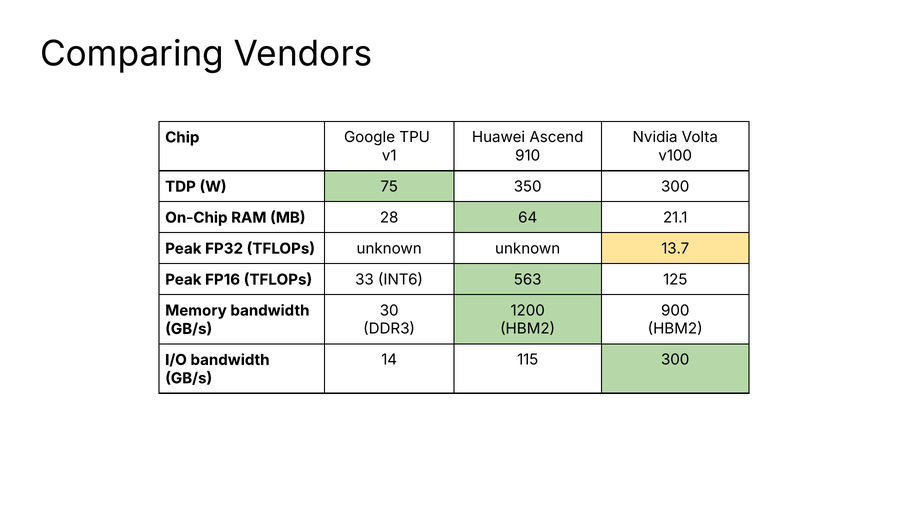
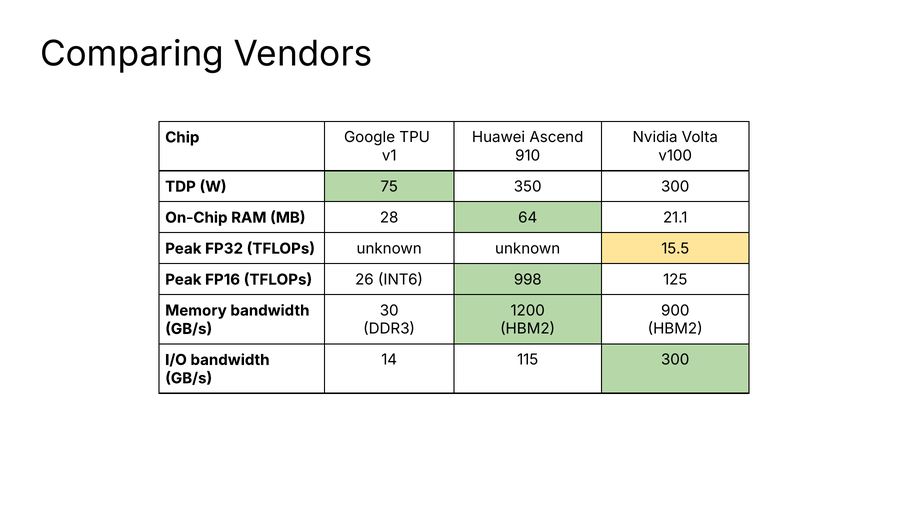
13.7: 13.7 -> 15.5 (675, 249)
33: 33 -> 26 (364, 280)
563: 563 -> 998 (528, 280)
